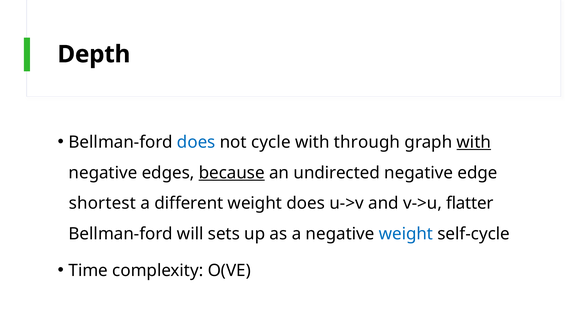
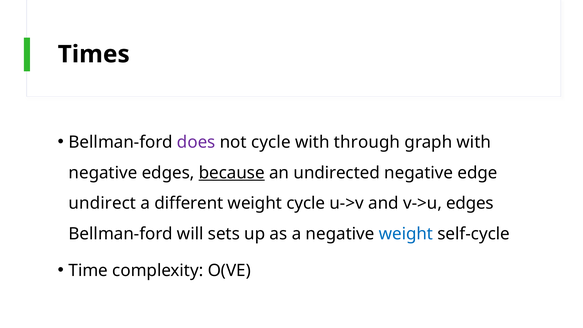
Depth: Depth -> Times (94, 54)
does colour: blue -> purple (196, 142)
with underline: present -> none (474, 142)
shortest: shortest -> undirect (102, 203)
weight does: does -> cycle (306, 203)
v->u flatter: flatter -> edges (470, 203)
